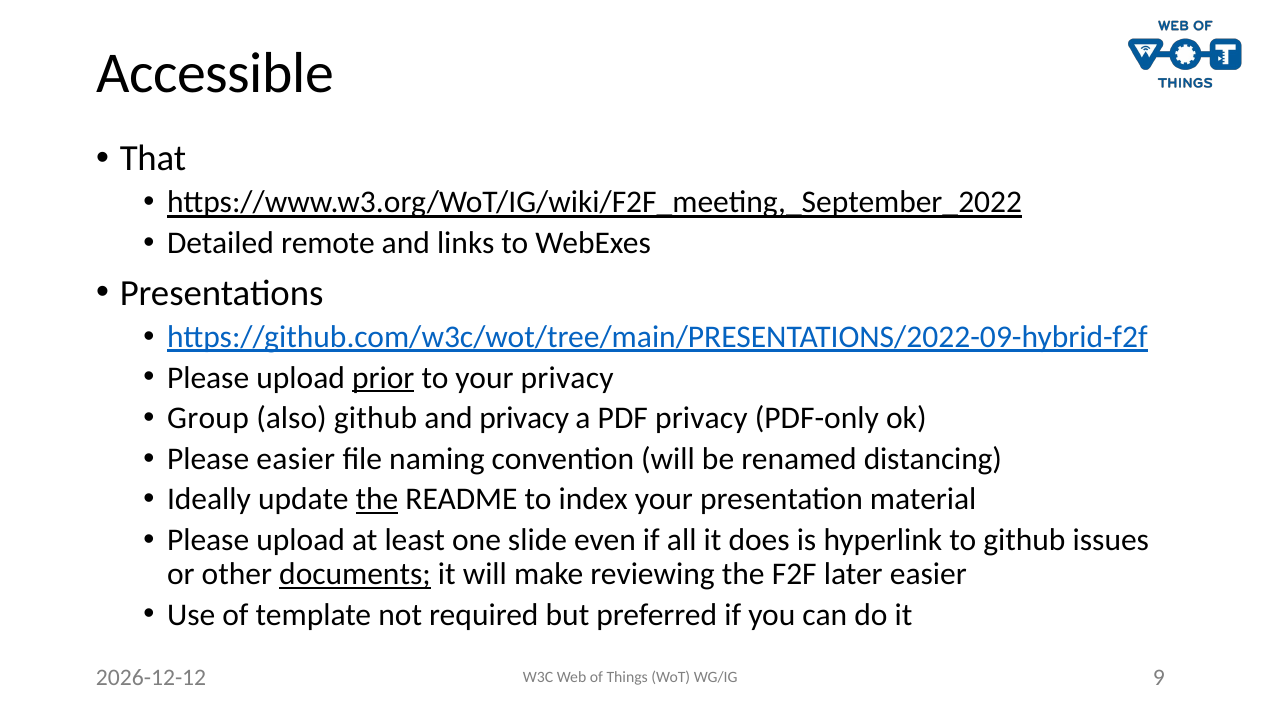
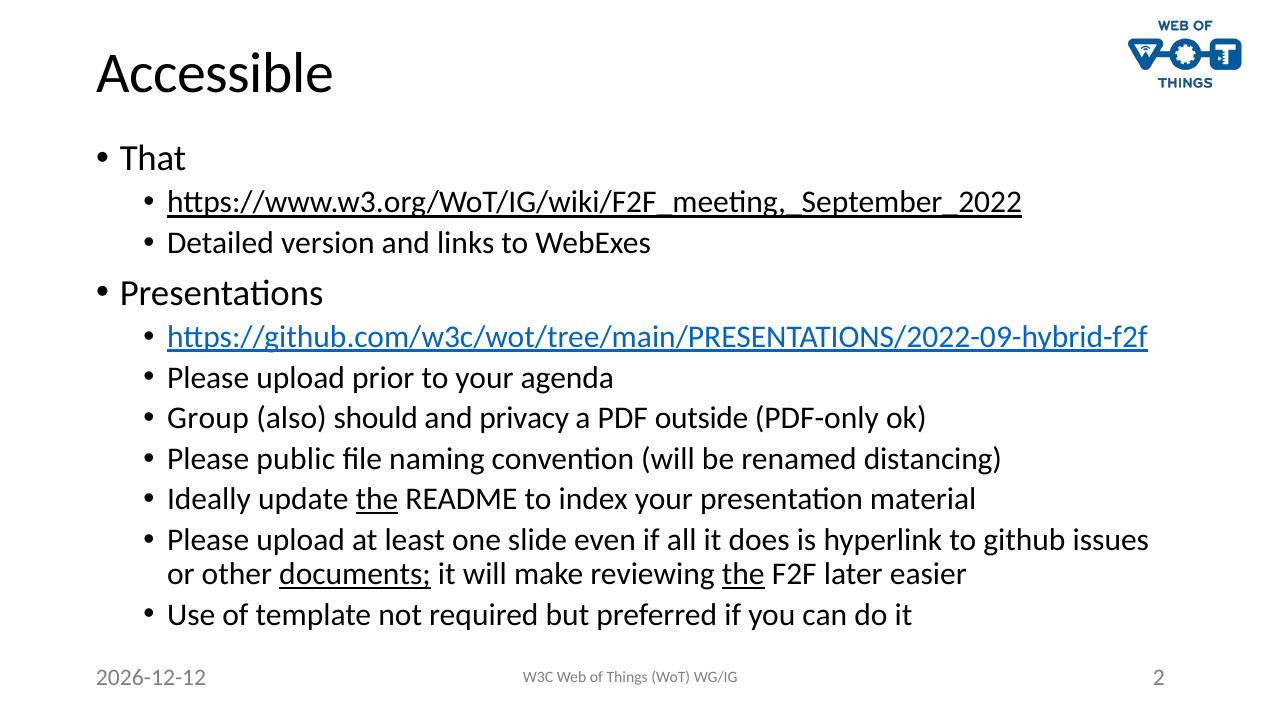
remote: remote -> version (328, 243)
prior underline: present -> none (383, 378)
your privacy: privacy -> agenda (567, 378)
also github: github -> should (376, 419)
PDF privacy: privacy -> outside (702, 419)
Please easier: easier -> public (296, 459)
the underline: none -> present (743, 574)
9: 9 -> 2 (1159, 678)
